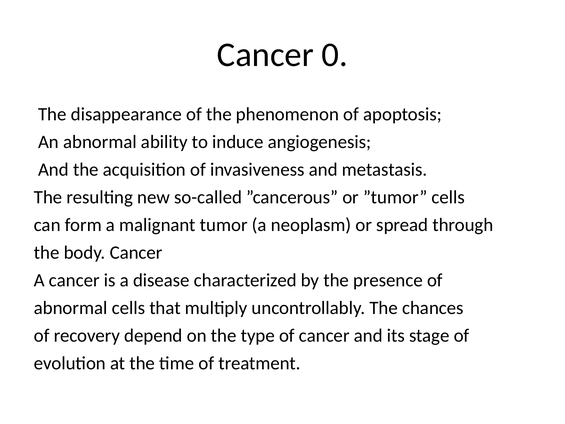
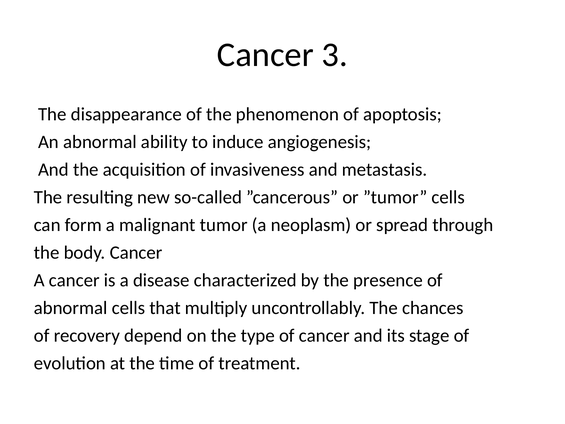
0: 0 -> 3 (335, 55)
